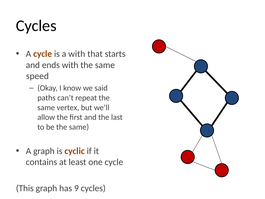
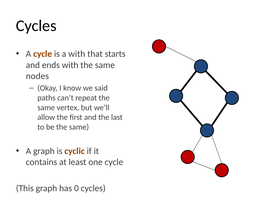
speed: speed -> nodes (37, 76)
9: 9 -> 0 (76, 188)
